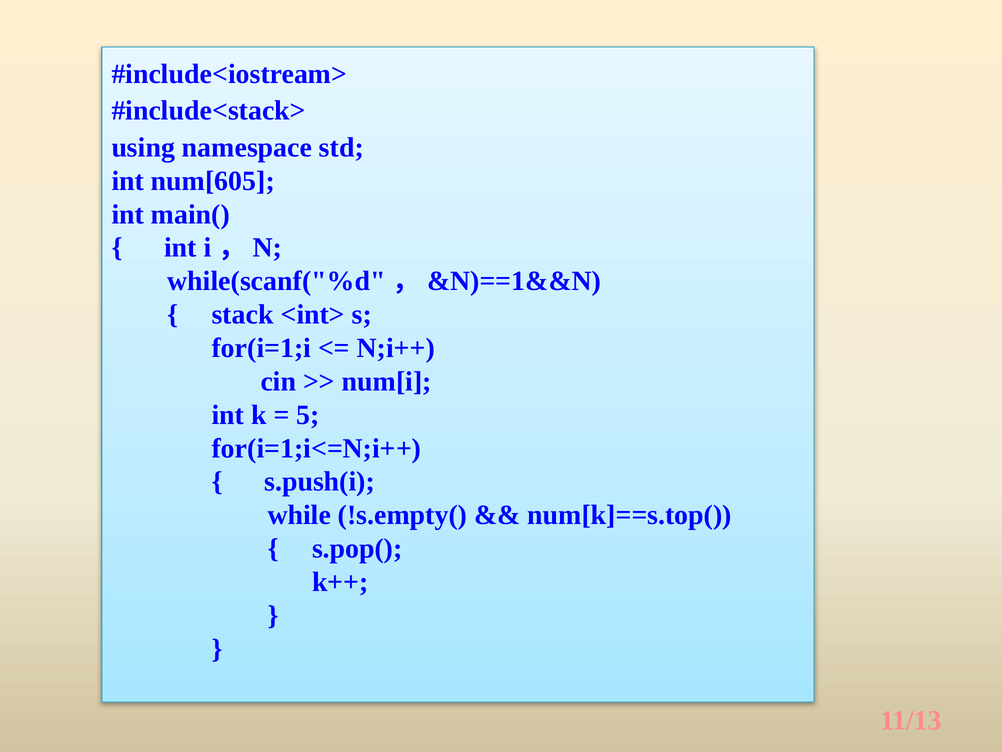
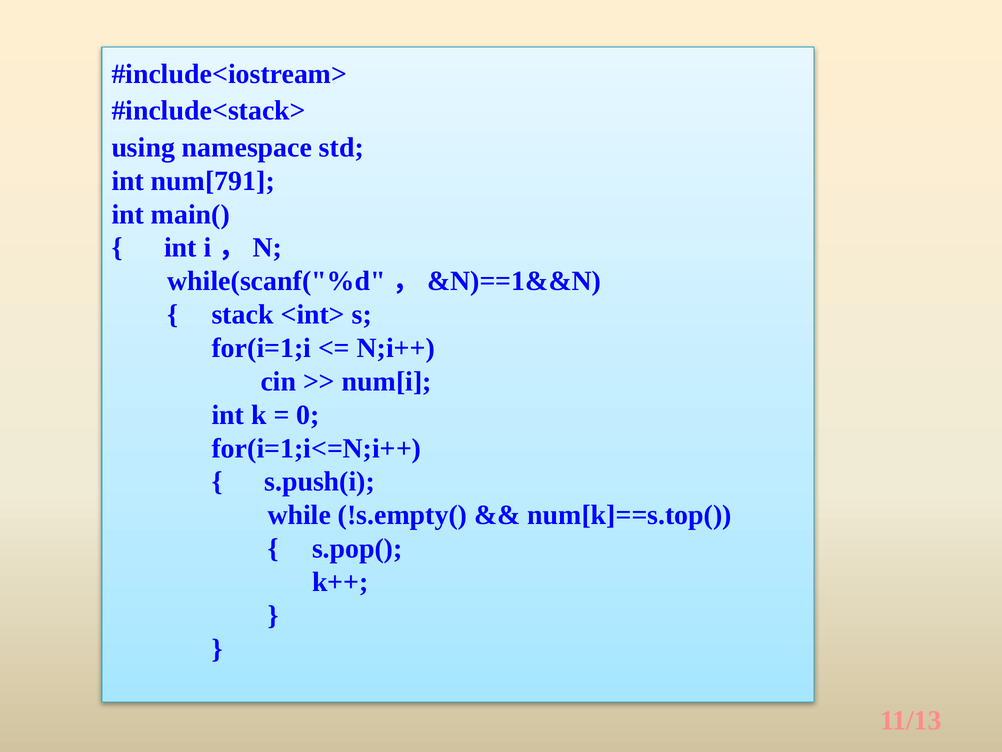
num[605: num[605 -> num[791 (213, 181)
5: 5 -> 0 (308, 415)
